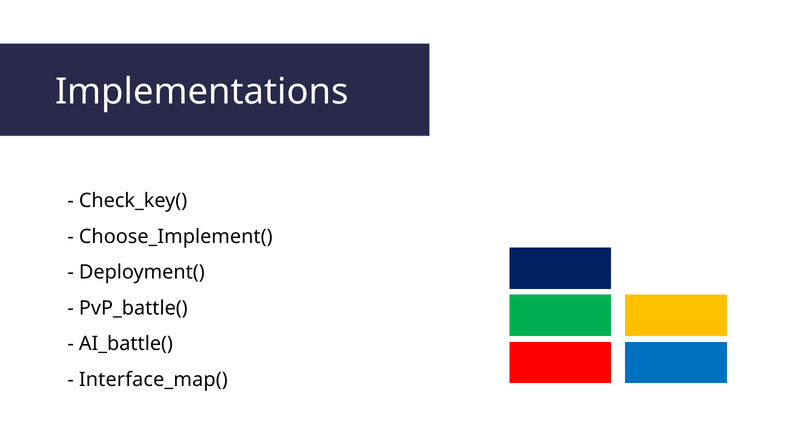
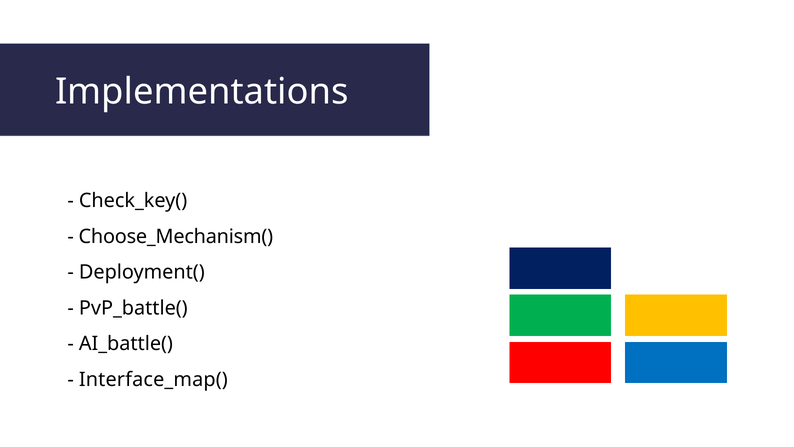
Choose_Implement(: Choose_Implement( -> Choose_Mechanism( (176, 236)
